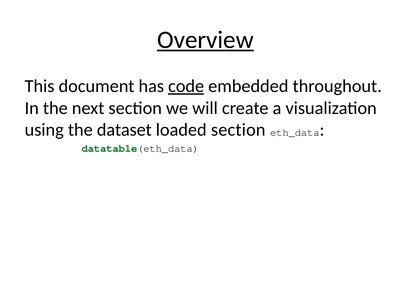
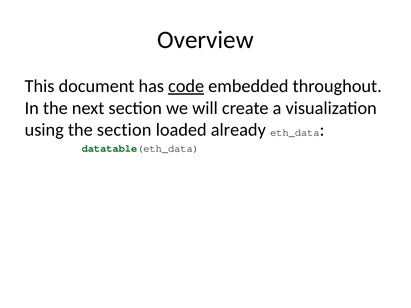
Overview underline: present -> none (205, 40)
the dataset: dataset -> section (124, 130)
loaded section: section -> already (238, 130)
